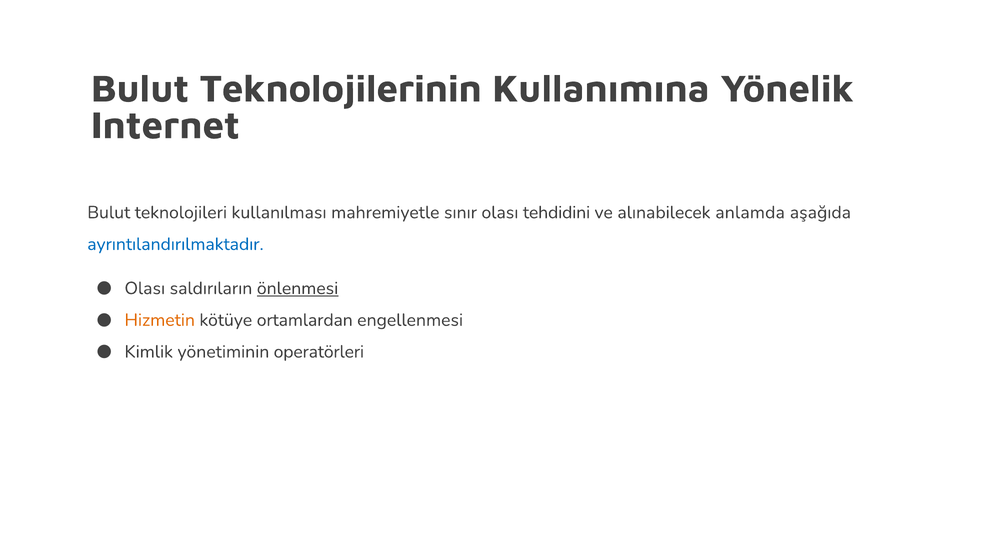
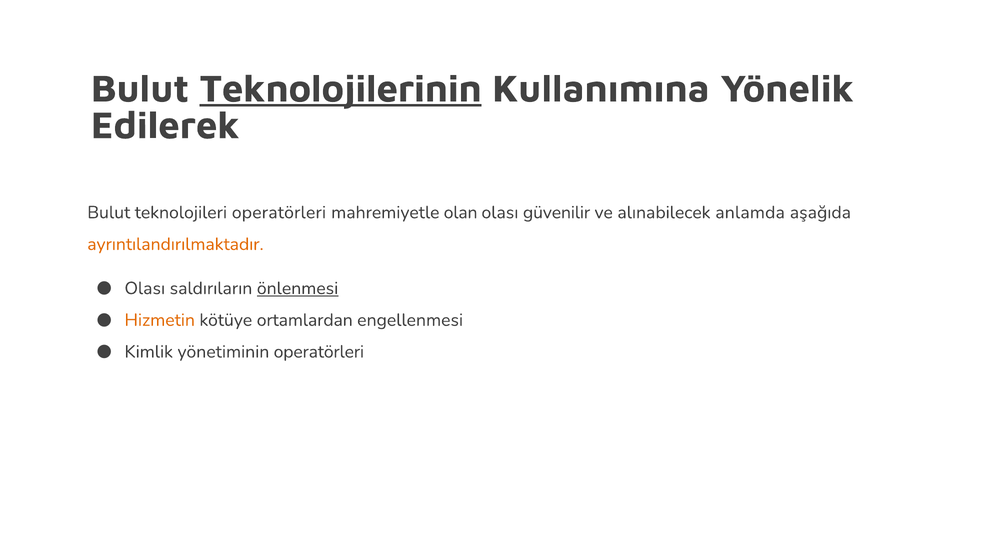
Teknolojilerinin underline: none -> present (341, 89)
Internet: Internet -> Edilerek (165, 126)
teknolojileri kullanılması: kullanılması -> operatörleri (279, 212)
sınır: sınır -> olan (461, 212)
tehdidini: tehdidini -> güvenilir (557, 212)
ayrıntılandırılmaktadır colour: blue -> orange (175, 244)
